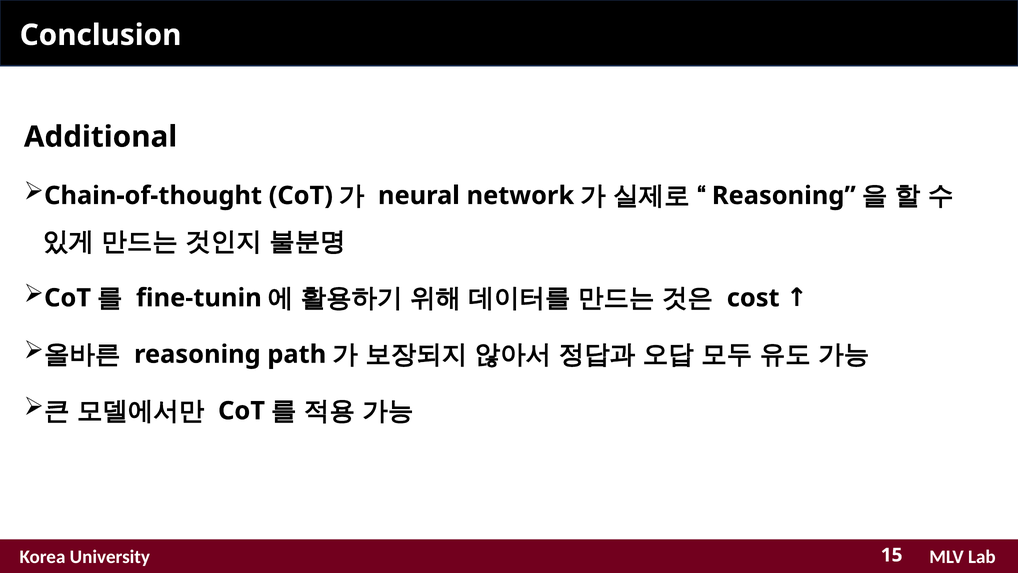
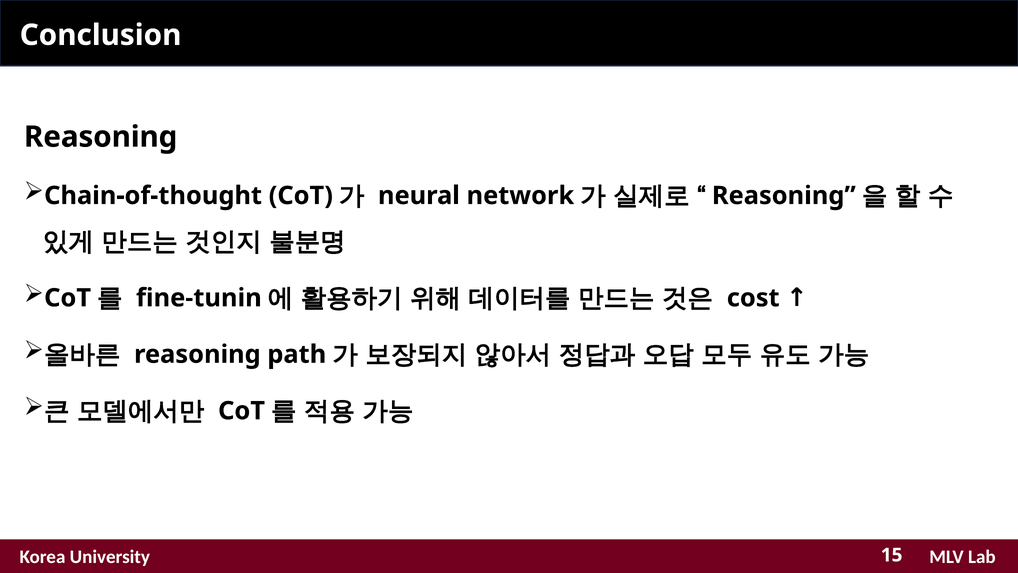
Additional: Additional -> Reasoning (101, 137)
